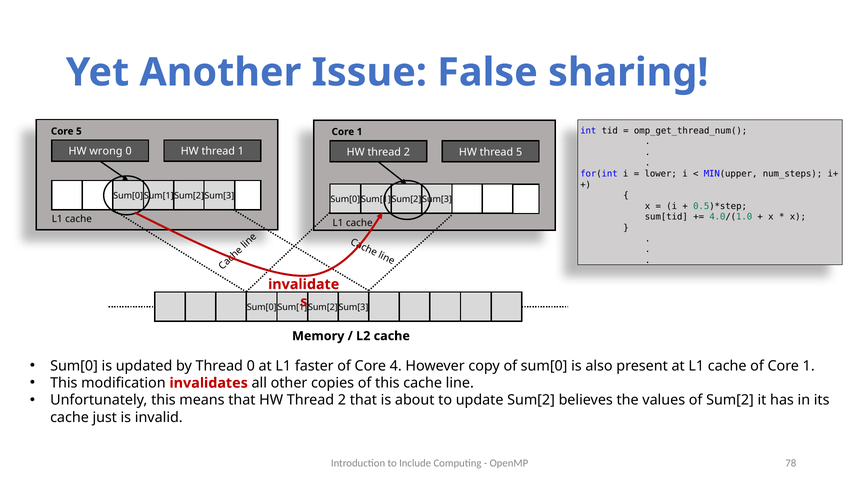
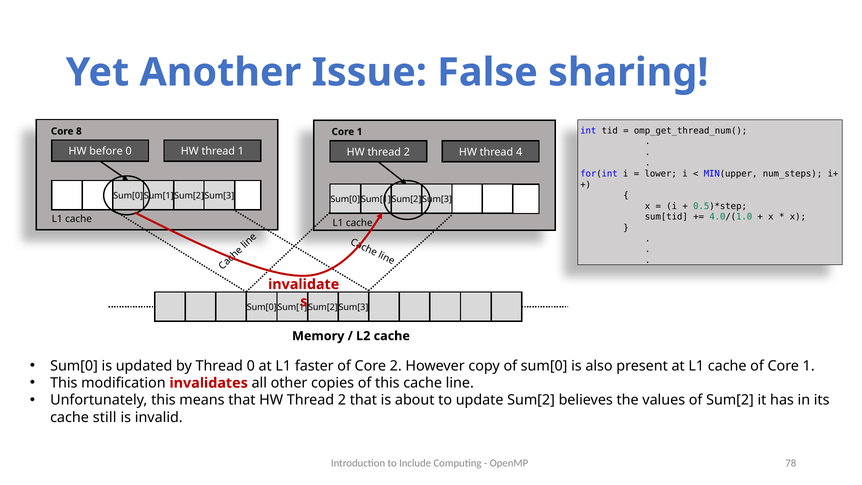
Core 5: 5 -> 8 (79, 131)
wrong: wrong -> before (106, 151)
thread 5: 5 -> 4 (519, 152)
Core 4: 4 -> 2 (396, 366)
just: just -> still (105, 417)
